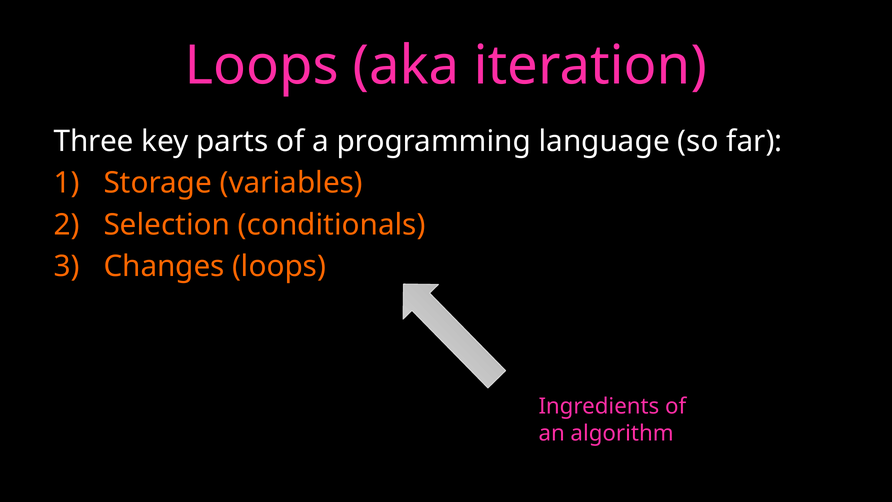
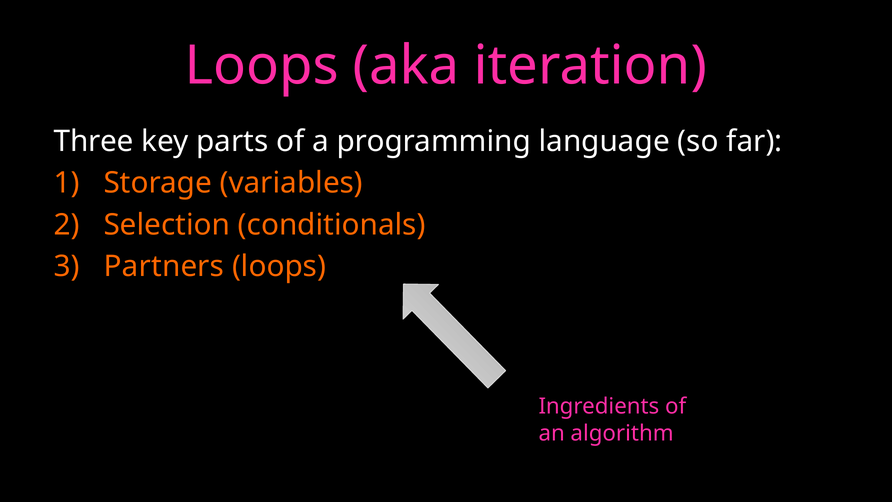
Changes: Changes -> Partners (164, 266)
